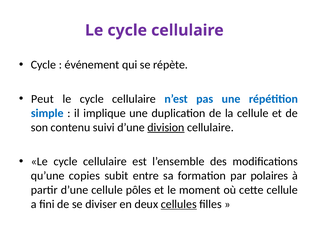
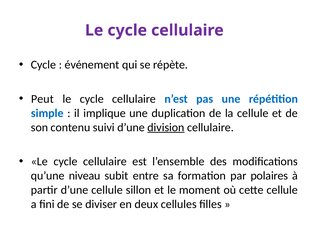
copies: copies -> niveau (85, 176)
pôles: pôles -> sillon (139, 191)
cellules underline: present -> none (179, 205)
